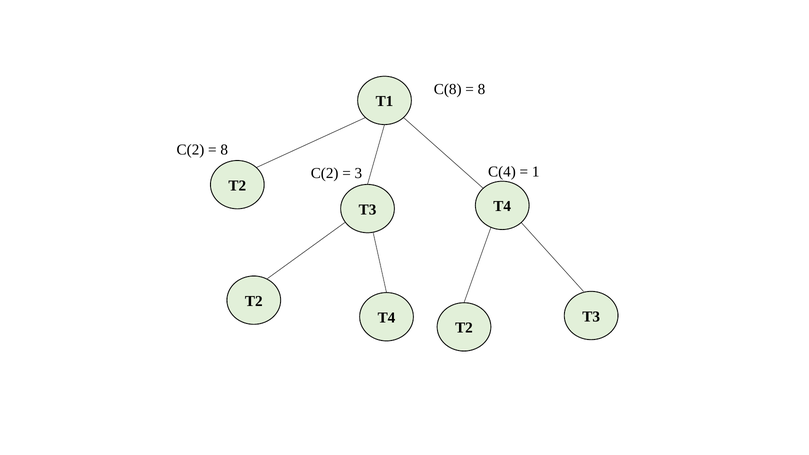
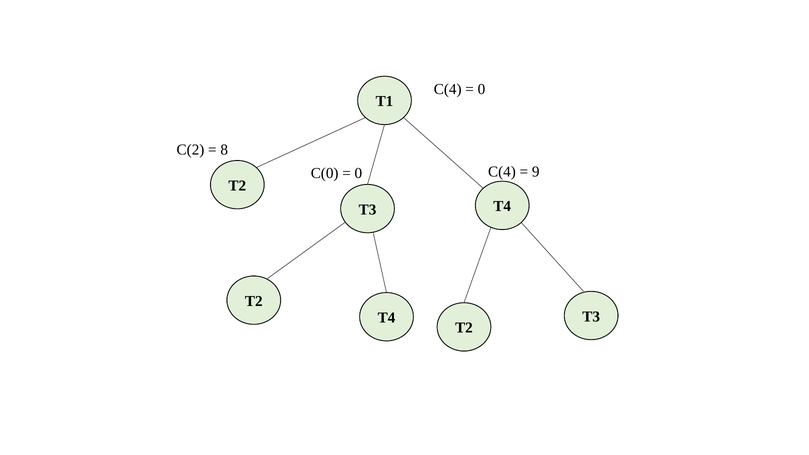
C(8: C(8 -> C(4 (448, 89)
8: 8 -> 0 (481, 89)
C(2: C(2 -> C(0 (325, 173)
3: 3 -> 0 (358, 173)
1: 1 -> 9 (536, 172)
